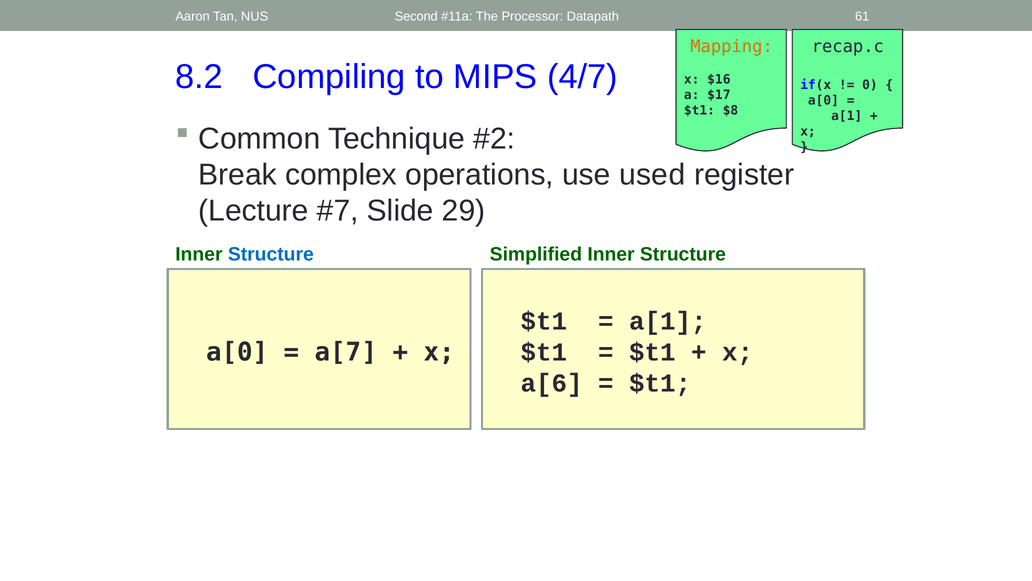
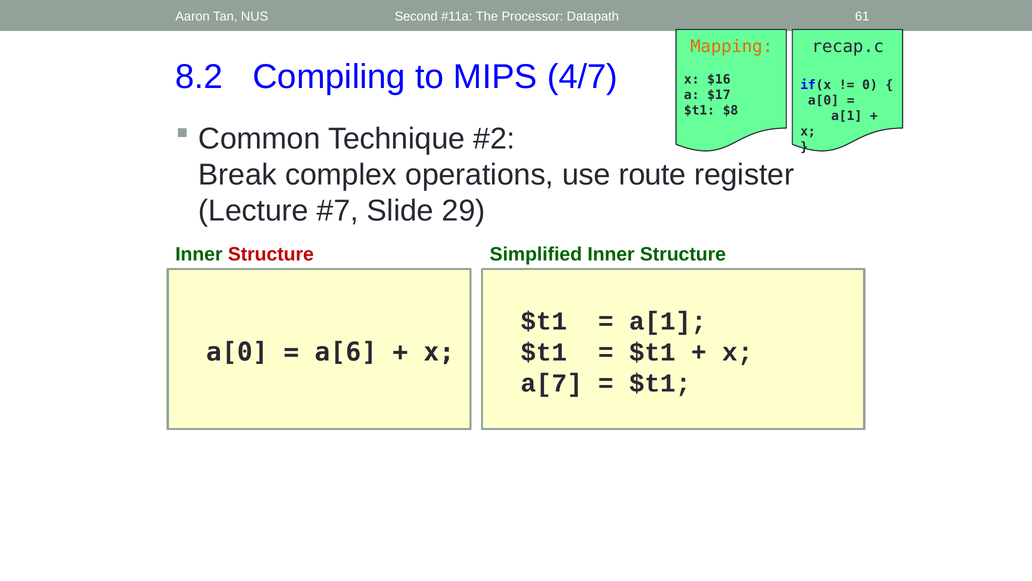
used: used -> route (652, 175)
Structure colour: blue -> red (271, 254)
a[7: a[7 -> a[6 (346, 352)
a[6: a[6 -> a[7 (552, 383)
